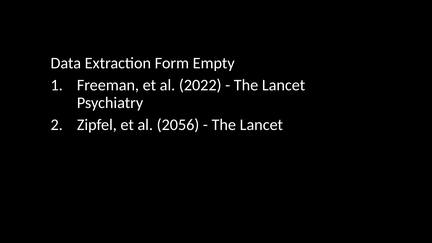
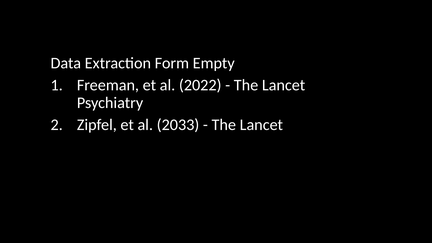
2056: 2056 -> 2033 (178, 125)
